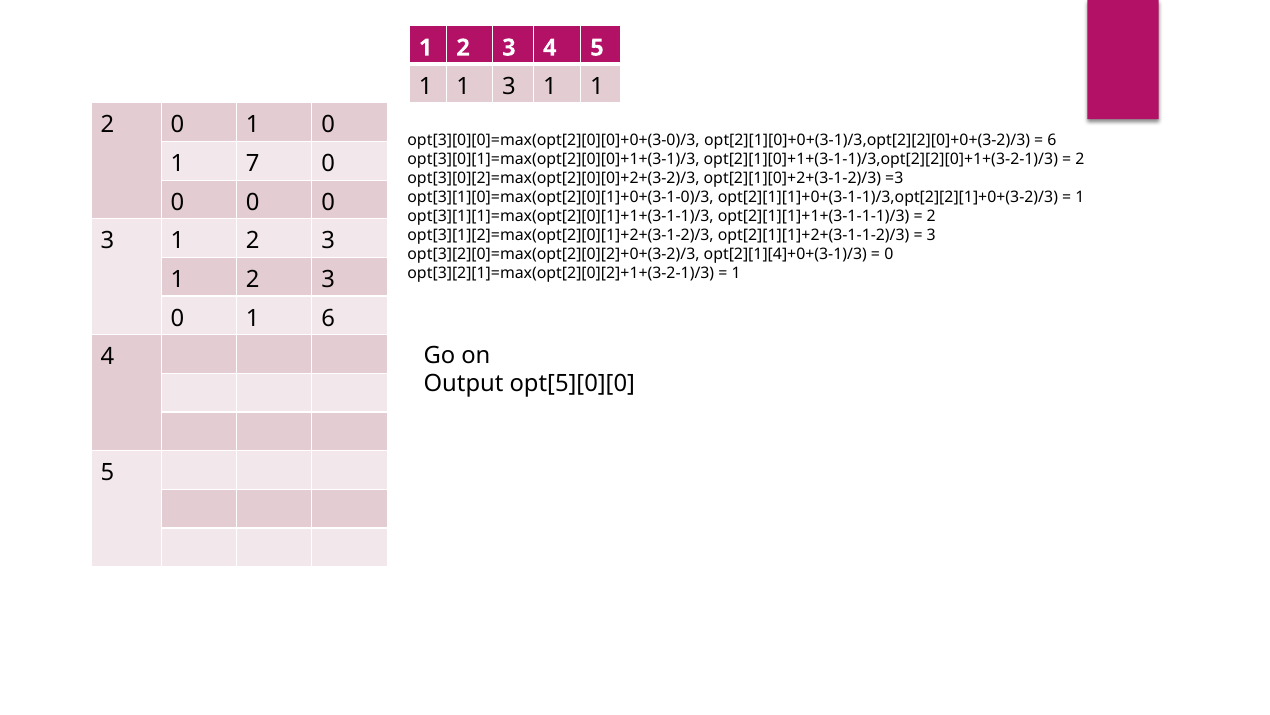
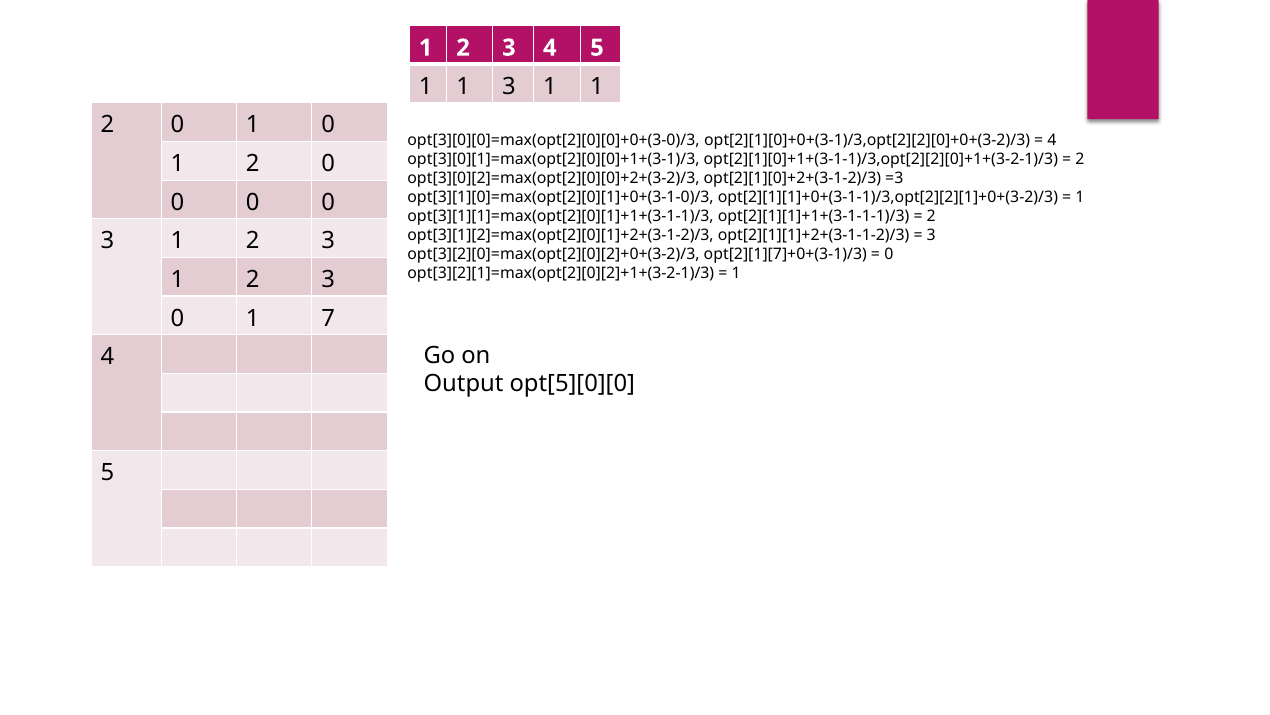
6: 6 -> 4 (1052, 140)
7: 7 -> 2 (253, 164)
opt[2][1][4]+0+(3-1)/3: opt[2][1][4]+0+(3-1)/3 -> opt[2][1][7]+0+(3-1)/3 (785, 254)
1 6: 6 -> 7 (328, 318)
